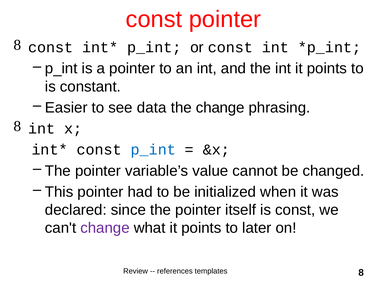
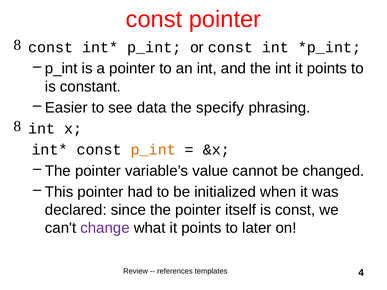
the change: change -> specify (220, 108)
p_int colour: blue -> orange (153, 150)
8: 8 -> 4 (361, 273)
